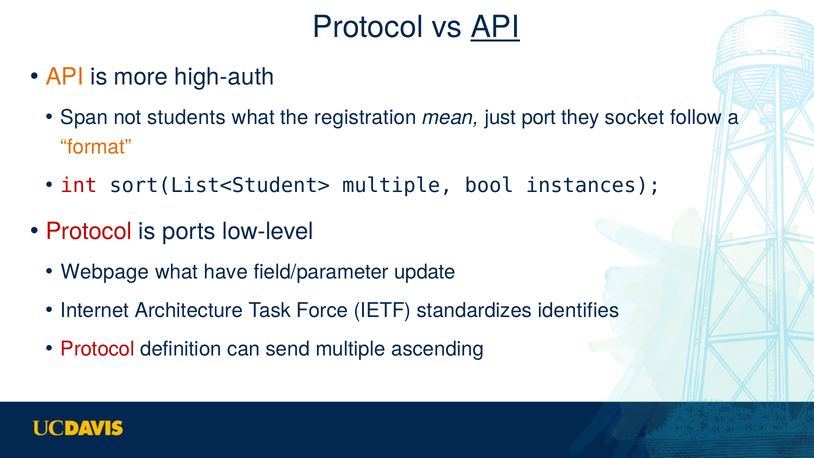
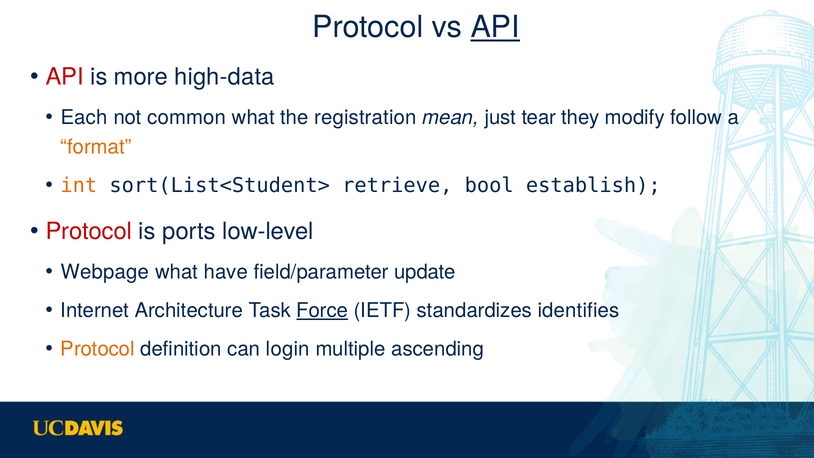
API colour: orange -> red (65, 77)
high-auth: high-auth -> high-data (224, 77)
Span: Span -> Each (84, 118)
students: students -> common (187, 118)
port: port -> tear (539, 118)
socket: socket -> modify (635, 118)
int colour: red -> orange (79, 185)
sort(List<Student> multiple: multiple -> retrieve (397, 185)
instances: instances -> establish (593, 185)
Force underline: none -> present (322, 310)
Protocol colour: red -> orange (98, 349)
send: send -> login (288, 349)
